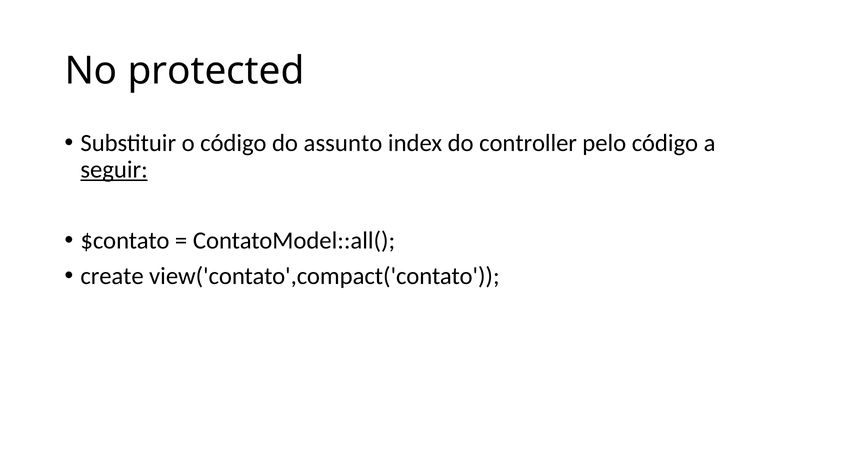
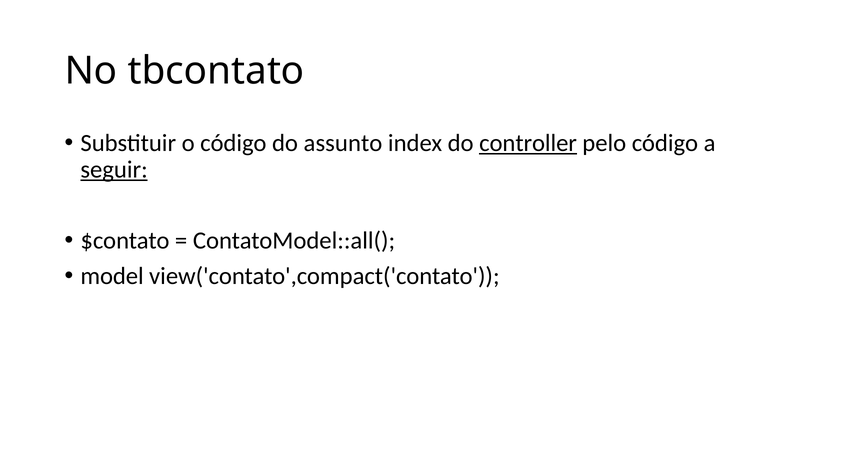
protected: protected -> tbcontato (216, 71)
controller underline: none -> present (528, 143)
create: create -> model (112, 276)
